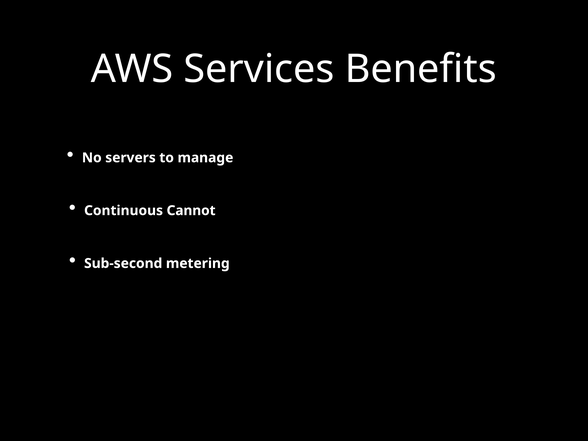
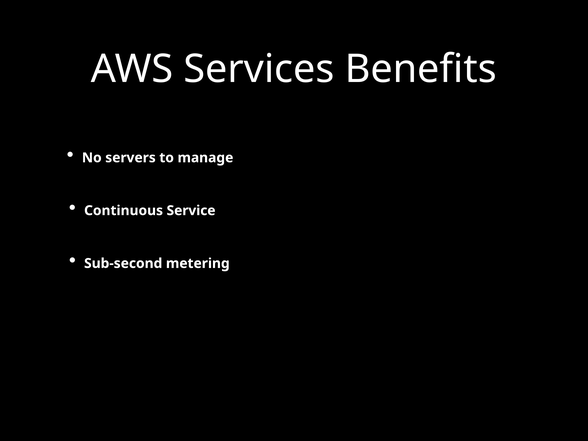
Cannot: Cannot -> Service (191, 211)
